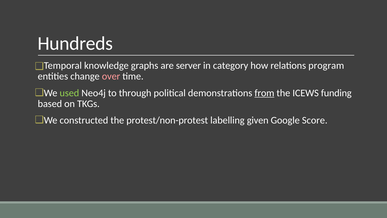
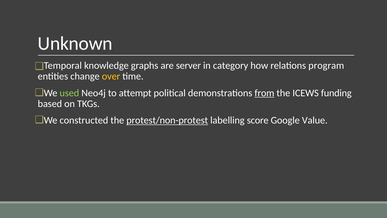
Hundreds: Hundreds -> Unknown (75, 43)
over colour: pink -> yellow (111, 76)
through: through -> attempt (135, 93)
protest/non-protest underline: none -> present (167, 120)
given: given -> score (258, 120)
Score: Score -> Value (315, 120)
